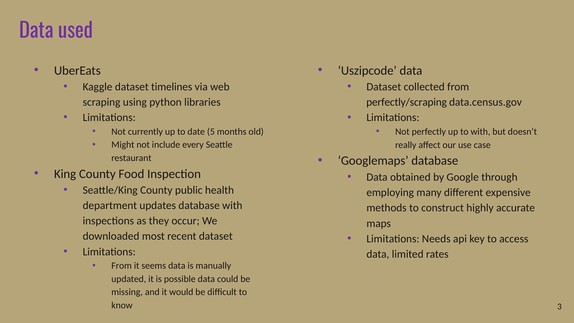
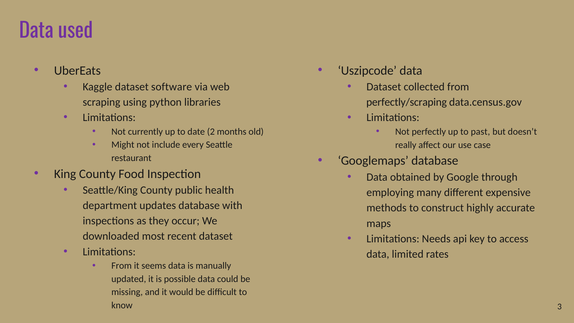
timelines: timelines -> software (172, 87)
5: 5 -> 2 (211, 132)
to with: with -> past (480, 132)
